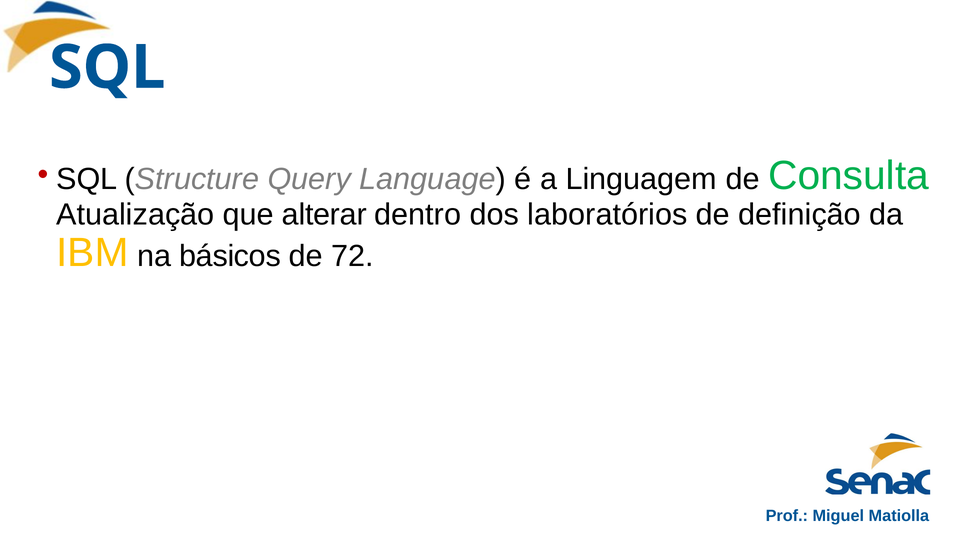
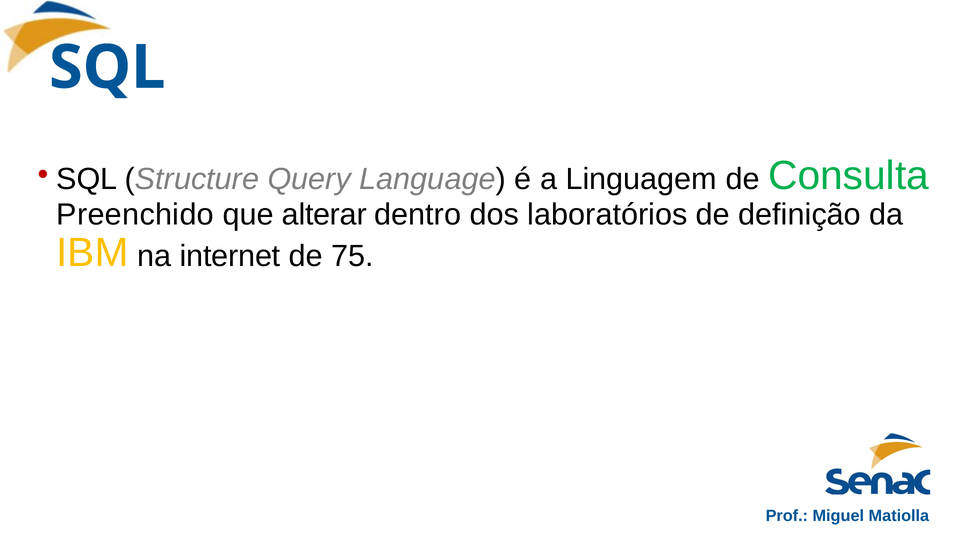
Atualização: Atualização -> Preenchido (135, 215)
básicos: básicos -> internet (230, 256)
72: 72 -> 75 (352, 256)
